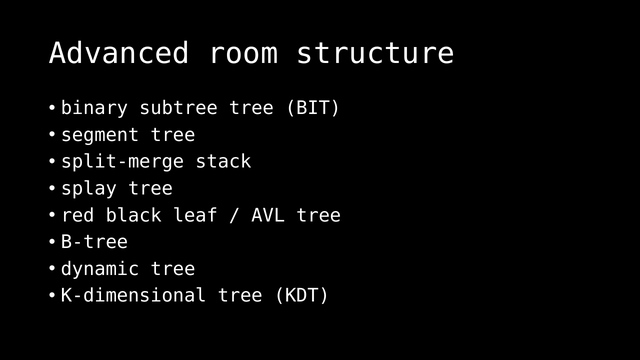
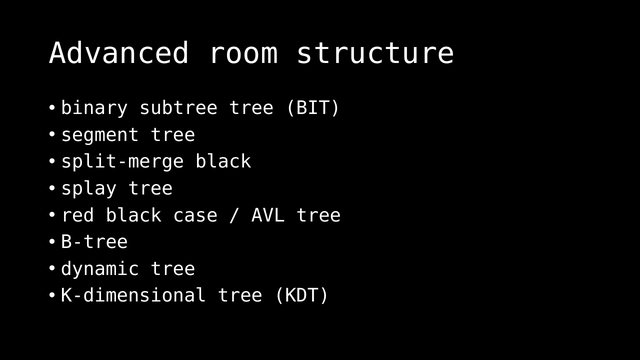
split-merge stack: stack -> black (223, 162)
leaf: leaf -> case (195, 215)
